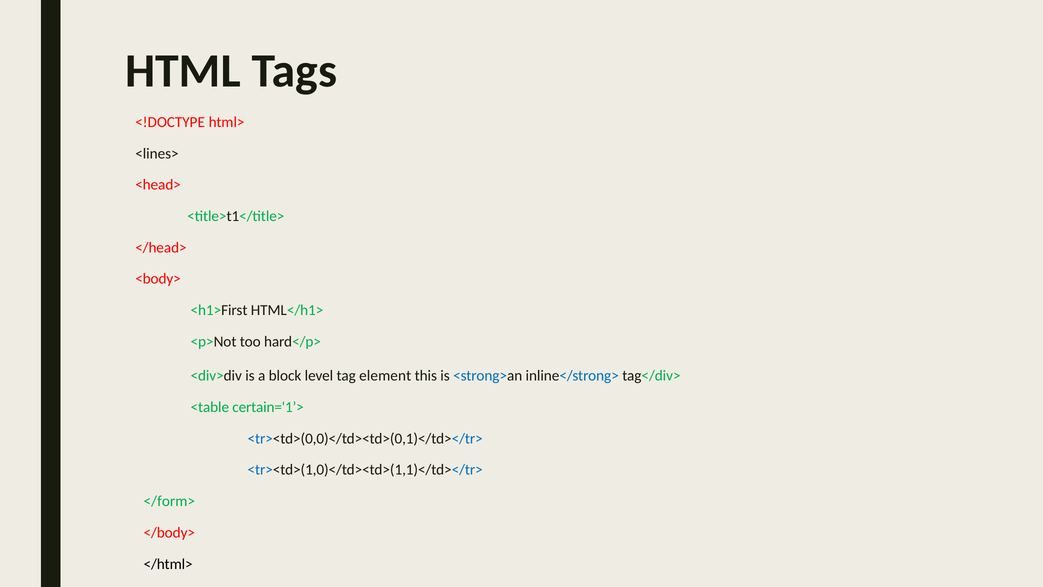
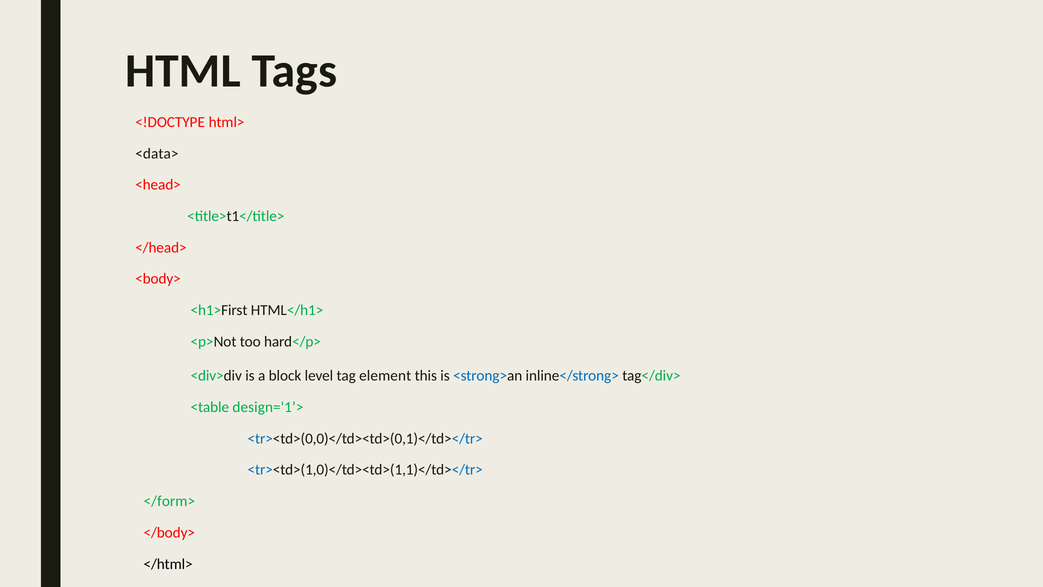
<lines>: <lines> -> <data> (157, 153)
certain='1’>: certain='1’> -> design='1’> (268, 407)
